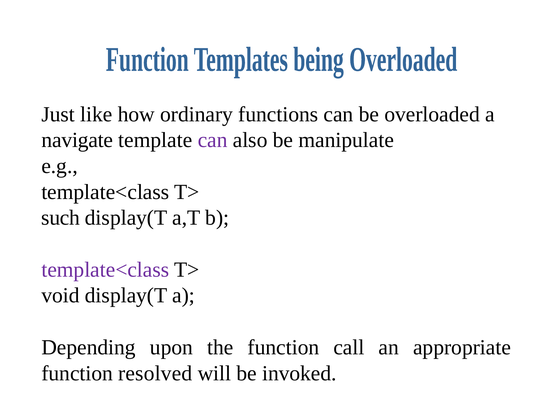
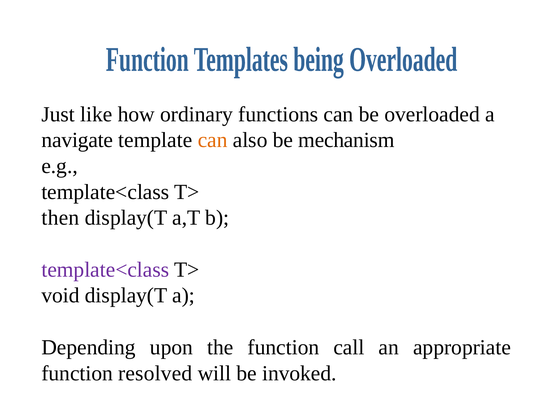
can colour: purple -> orange (213, 140)
manipulate: manipulate -> mechanism (346, 140)
such: such -> then (60, 218)
